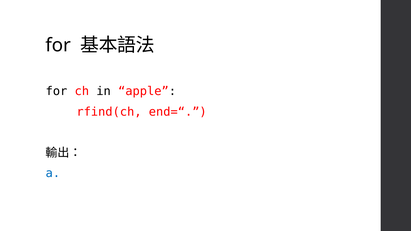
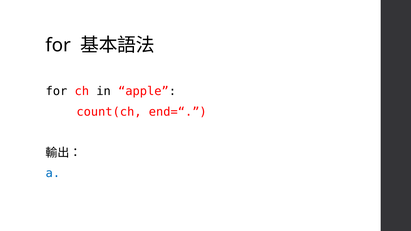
rfind(ch: rfind(ch -> count(ch (109, 112)
